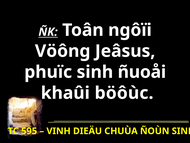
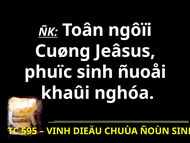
Vöông: Vöông -> Cuøng (63, 51)
böôùc: böôùc -> nghóa (124, 93)
